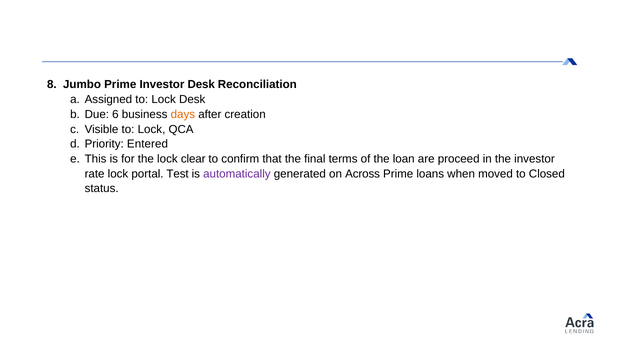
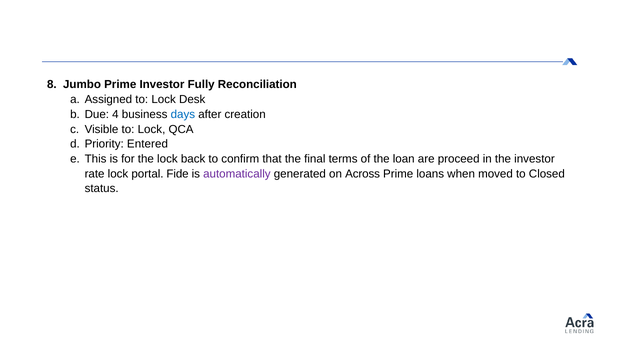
Investor Desk: Desk -> Fully (201, 85)
6: 6 -> 4 (115, 114)
days colour: orange -> blue (183, 114)
clear: clear -> back (193, 159)
Test: Test -> Fide (178, 174)
